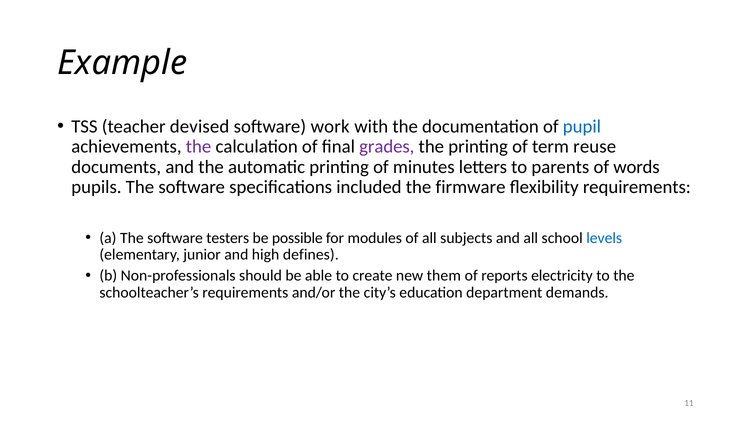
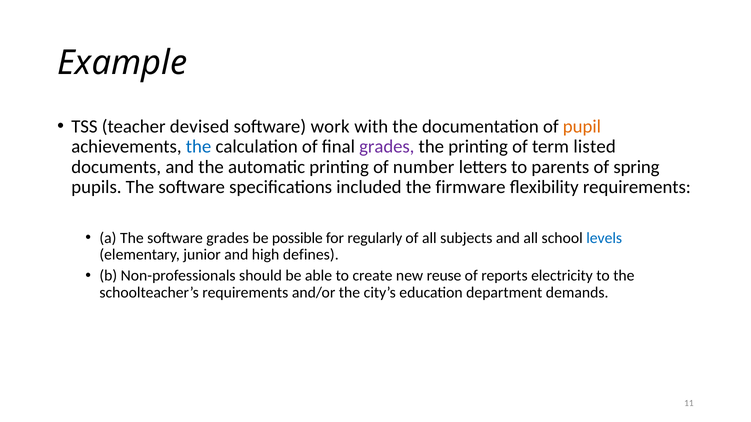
pupil colour: blue -> orange (582, 127)
the colour: purple -> blue (199, 147)
reuse: reuse -> listed (595, 147)
minutes: minutes -> number (424, 167)
words: words -> spring (636, 167)
software testers: testers -> grades (228, 238)
modules: modules -> regularly (375, 238)
them: them -> reuse (444, 276)
